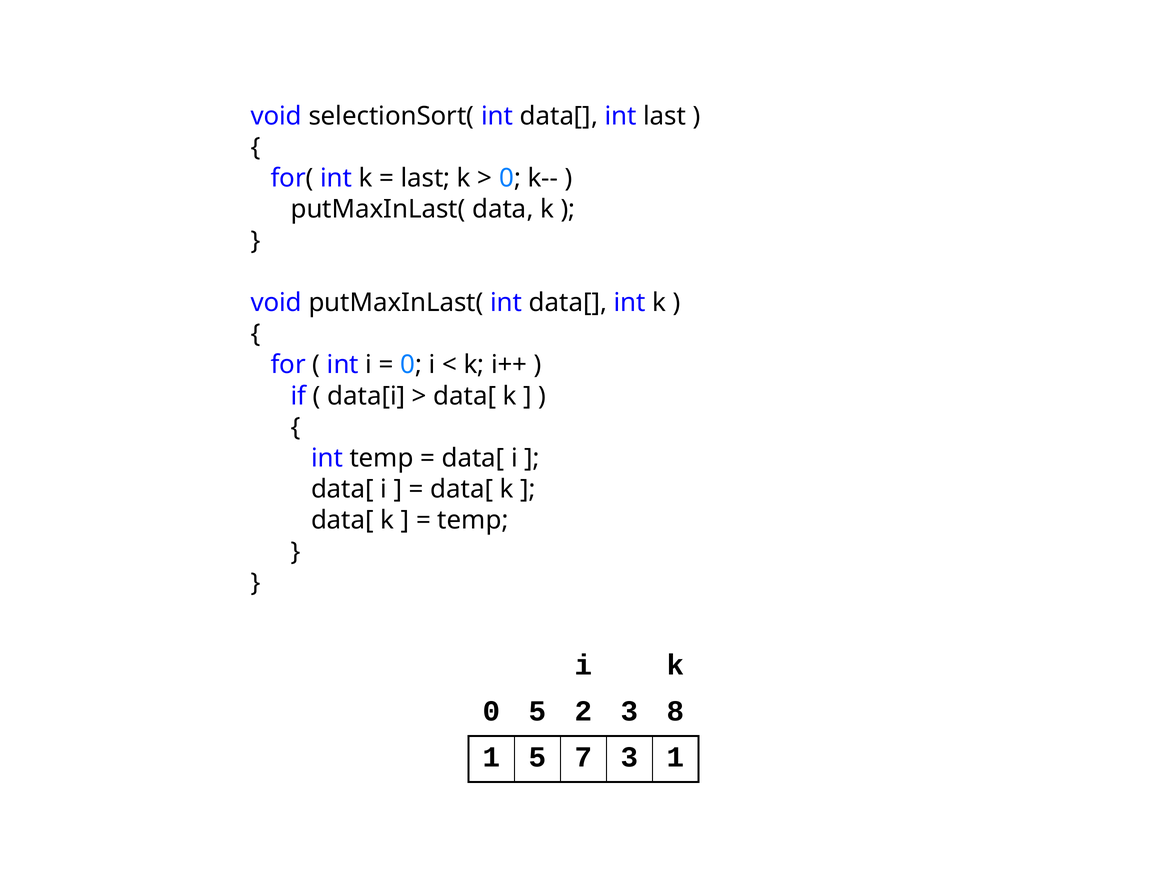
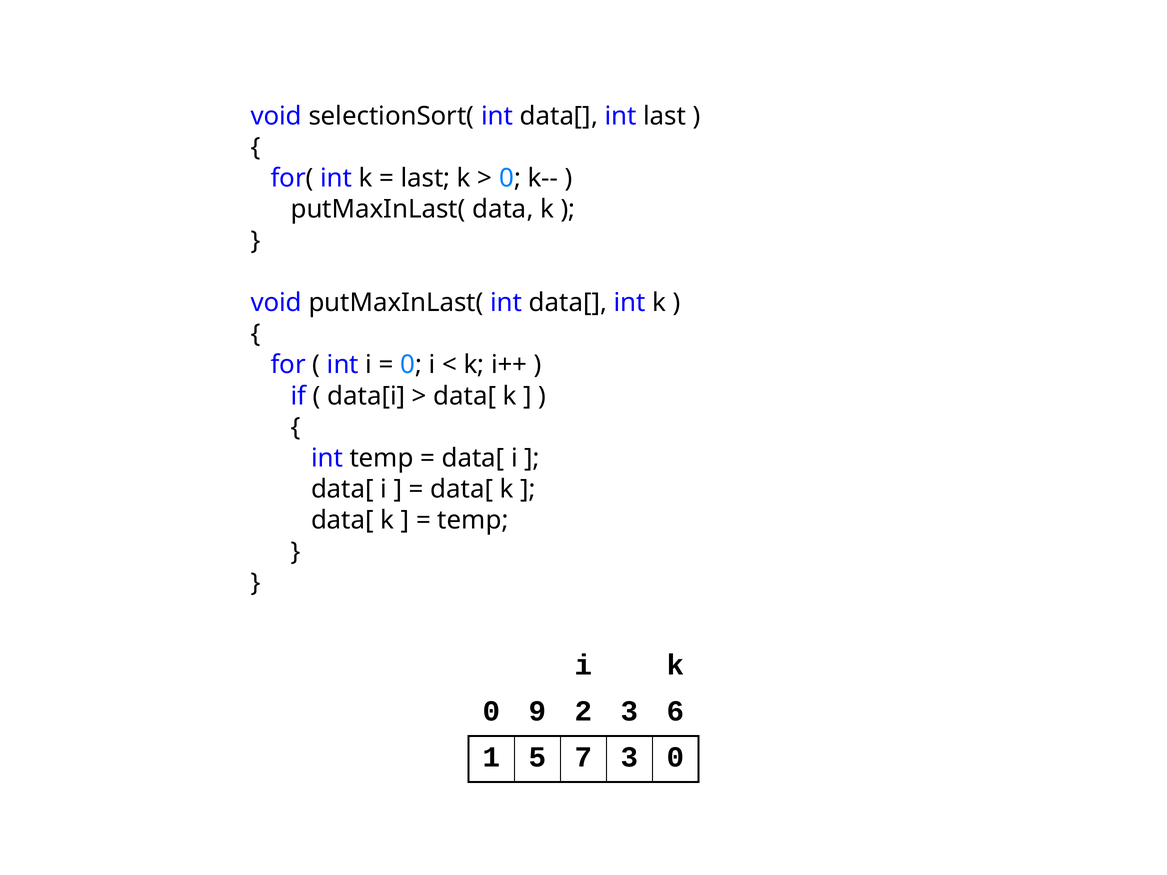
0 5: 5 -> 9 (538, 711)
8: 8 -> 6 (675, 711)
3 1: 1 -> 0 (675, 757)
